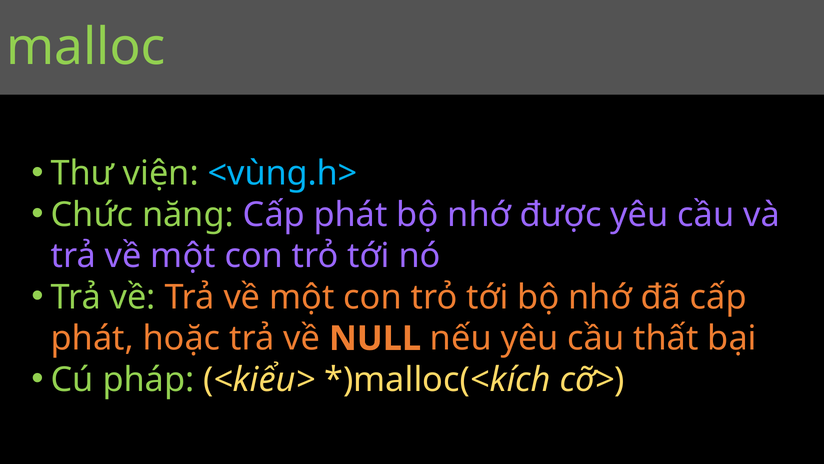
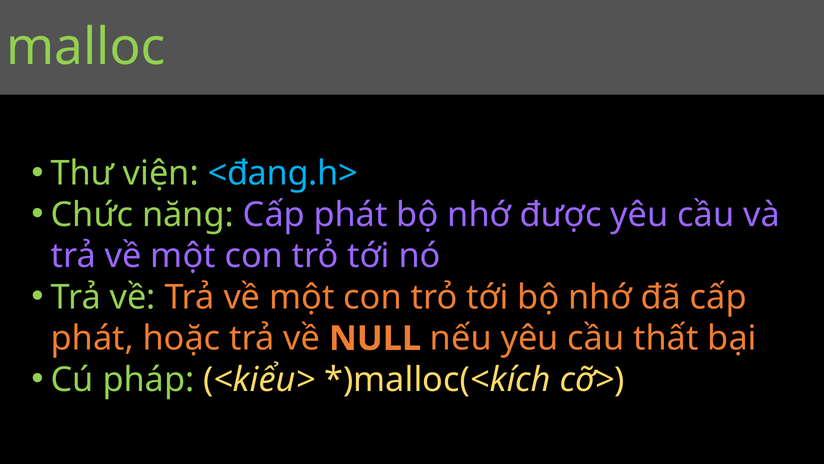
<vùng.h>: <vùng.h> -> <đang.h> (283, 173)
